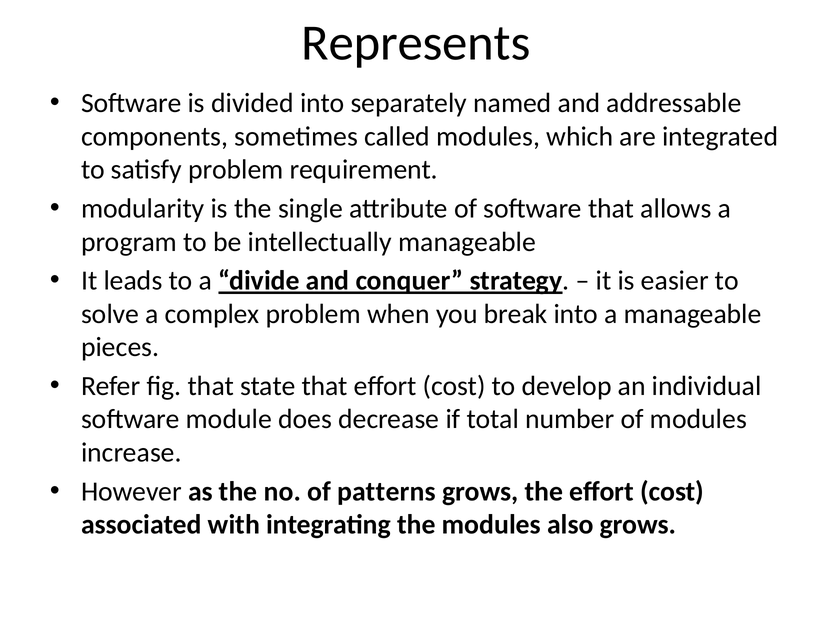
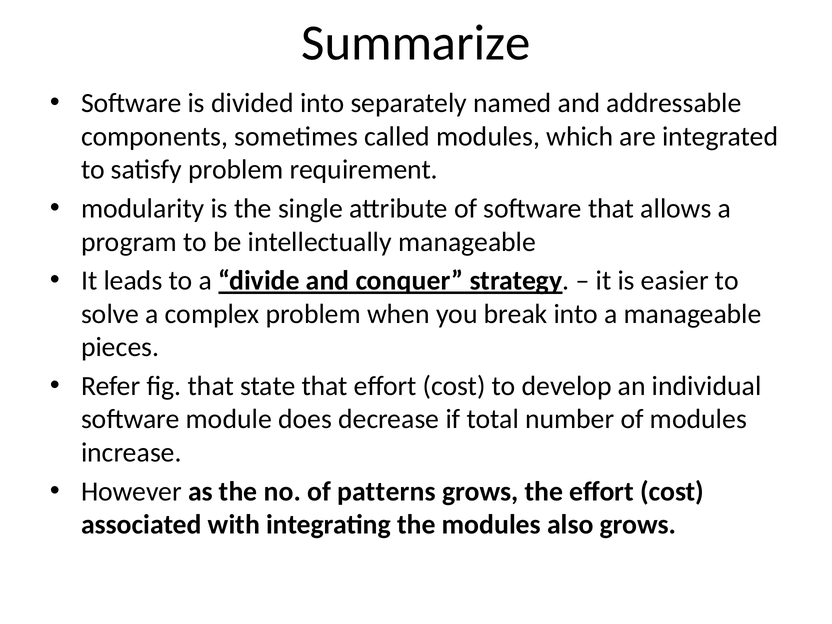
Represents: Represents -> Summarize (416, 43)
